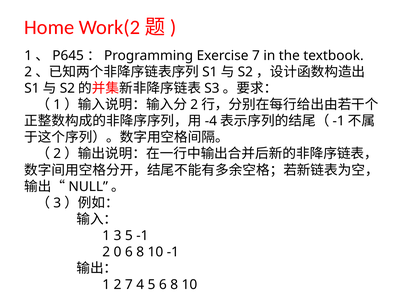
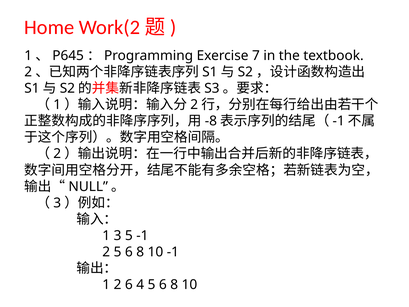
-4: -4 -> -8 (211, 121)
2 0: 0 -> 5 (118, 252)
2 7: 7 -> 6 (129, 285)
